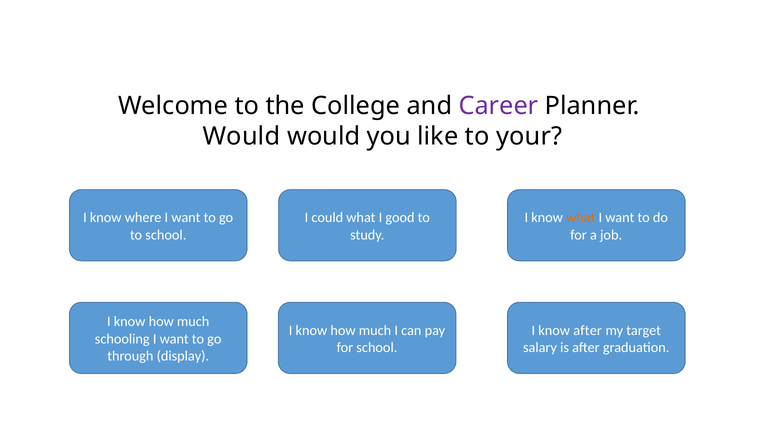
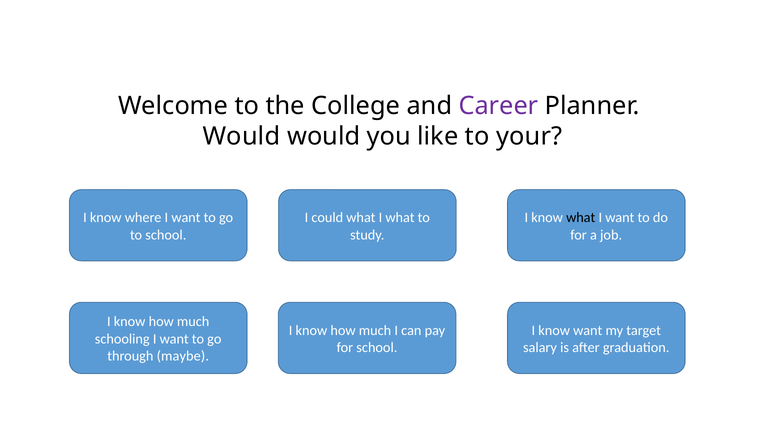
I good: good -> what (400, 218)
what colour: orange -> black (581, 218)
know after: after -> want (588, 330)
display: display -> maybe (183, 356)
